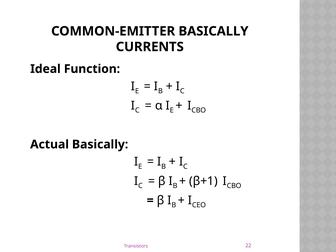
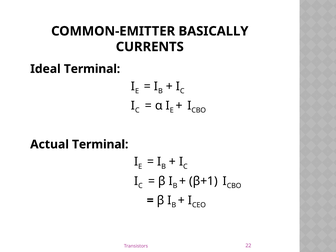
Ideal Function: Function -> Terminal (92, 69)
Actual Basically: Basically -> Terminal (100, 144)
